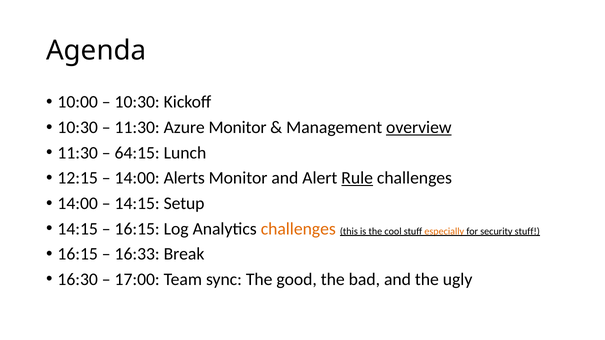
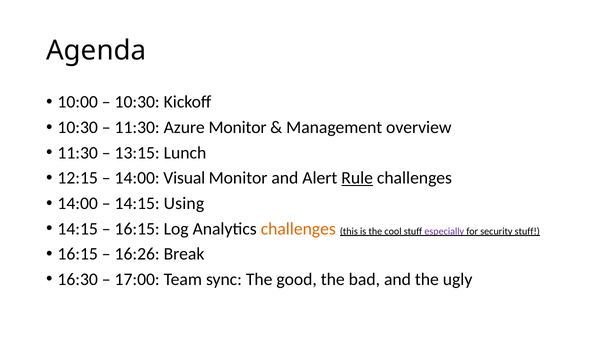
overview underline: present -> none (419, 128)
64:15: 64:15 -> 13:15 (137, 153)
Alerts: Alerts -> Visual (184, 178)
Setup: Setup -> Using (184, 204)
especially colour: orange -> purple (444, 231)
16:33: 16:33 -> 16:26 (137, 254)
